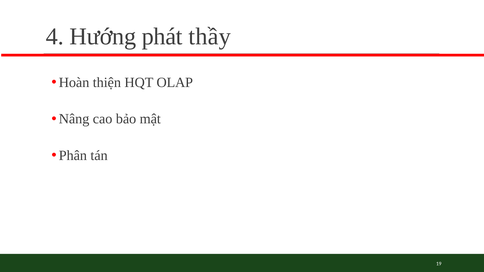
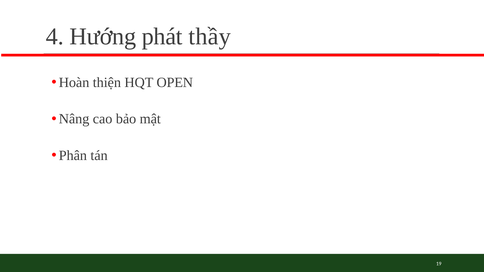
OLAP: OLAP -> OPEN (175, 83)
